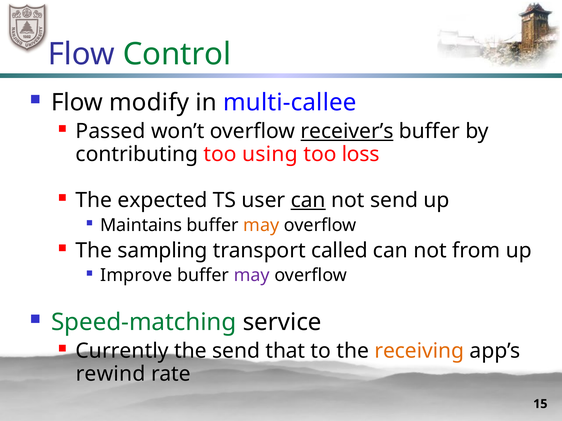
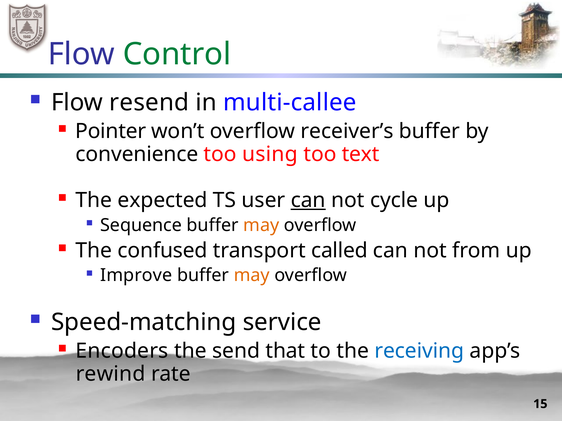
modify: modify -> resend (149, 103)
Passed: Passed -> Pointer (111, 131)
receiver’s underline: present -> none (347, 131)
contributing: contributing -> convenience (137, 154)
loss: loss -> text (361, 154)
not send: send -> cycle (394, 201)
Maintains: Maintains -> Sequence (141, 225)
sampling: sampling -> confused (163, 251)
may colour: purple -> orange (252, 276)
Speed-matching colour: green -> black (144, 323)
Currently: Currently -> Encoders (122, 351)
receiving colour: orange -> blue (419, 351)
